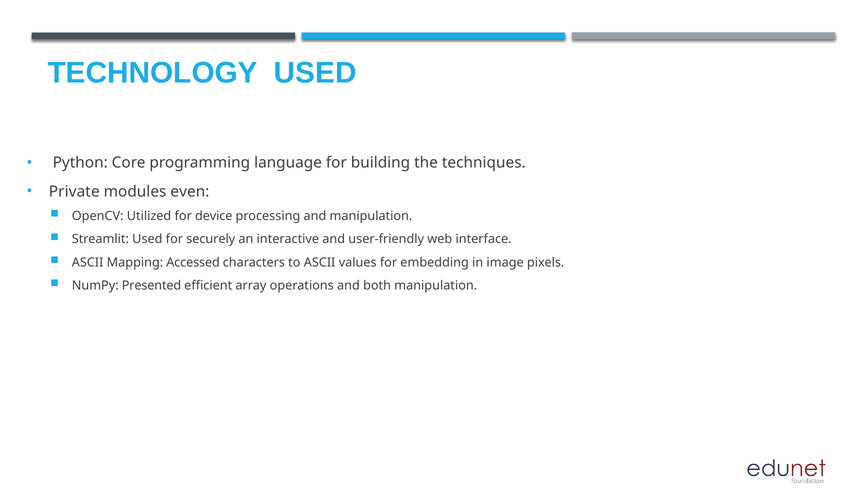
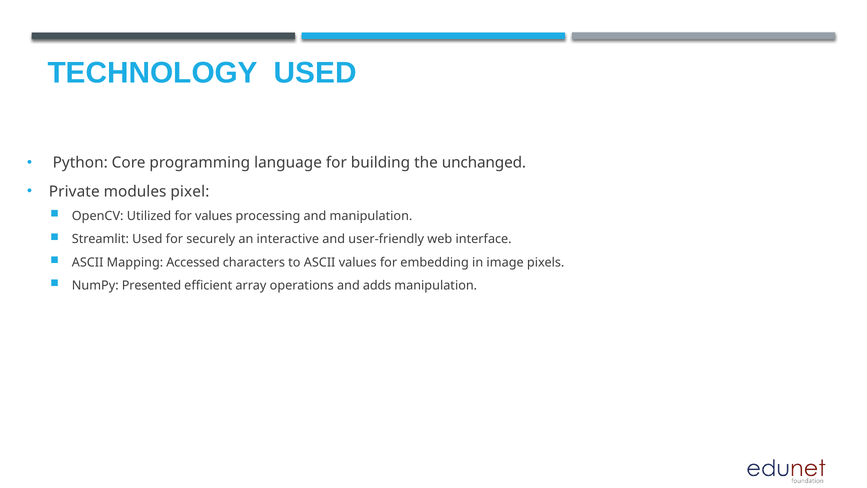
techniques: techniques -> unchanged (484, 163)
even: even -> pixel (190, 191)
for device: device -> values (214, 216)
both: both -> adds (377, 285)
